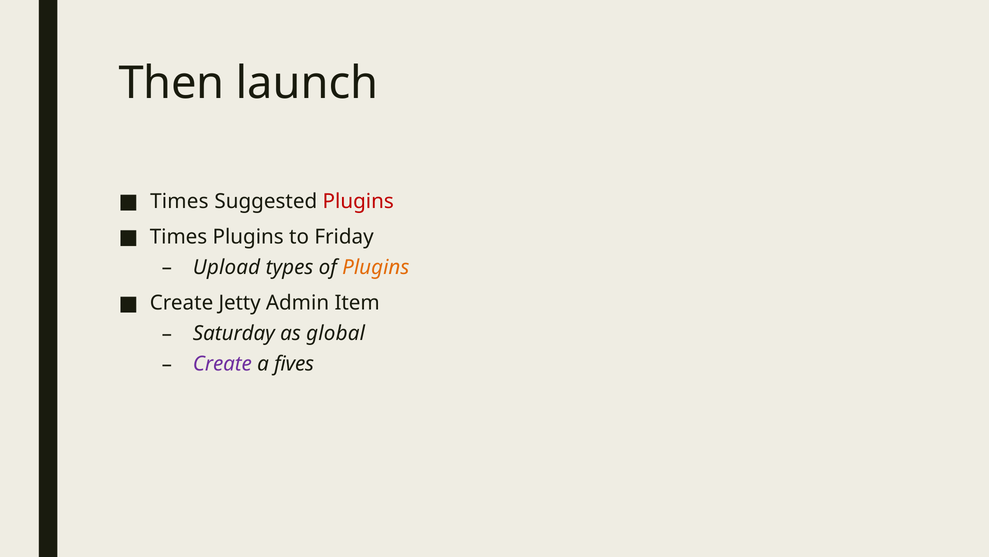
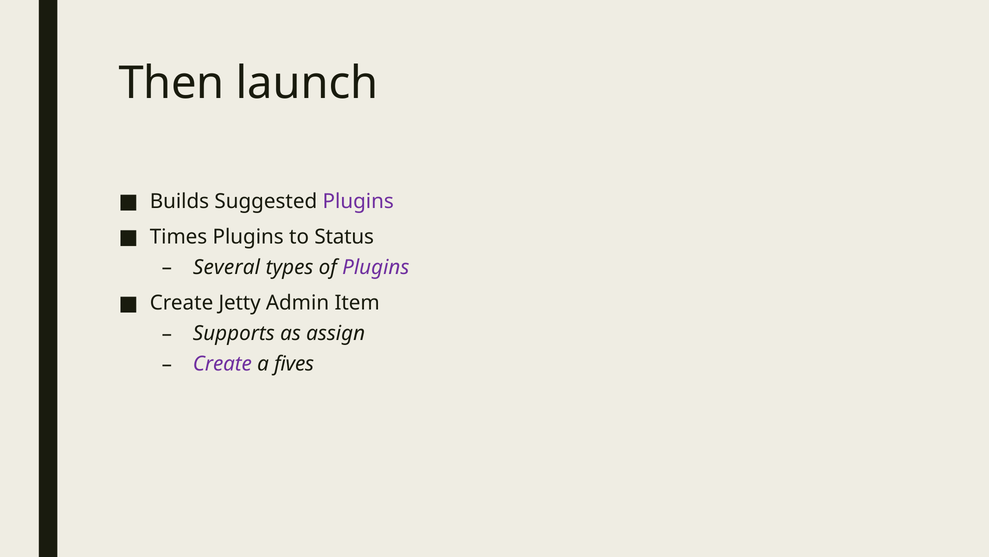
Times: Times -> Builds (179, 201)
Plugins colour: red -> purple (358, 201)
Friday: Friday -> Status (344, 237)
Upload: Upload -> Several (226, 267)
Plugins colour: orange -> purple (376, 267)
Saturday: Saturday -> Supports (234, 333)
global: global -> assign (336, 333)
